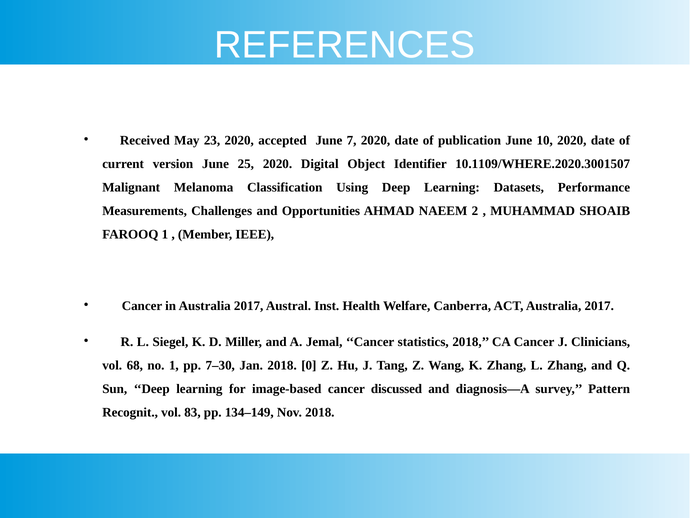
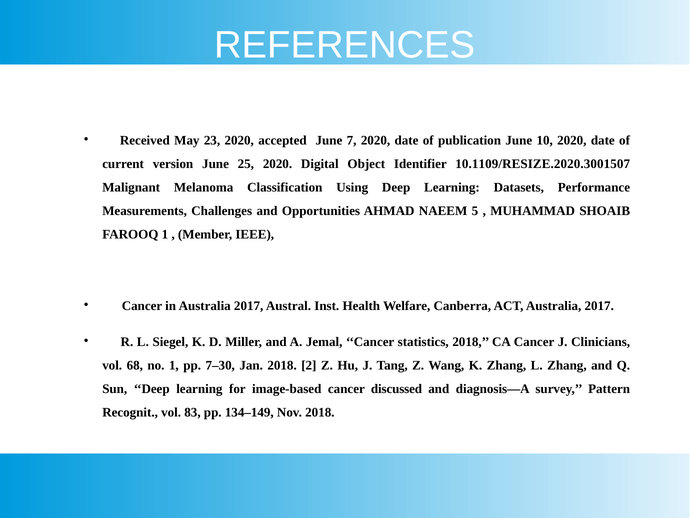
10.1109/WHERE.2020.3001507: 10.1109/WHERE.2020.3001507 -> 10.1109/RESIZE.2020.3001507 (543, 164)
2: 2 -> 5 (475, 211)
0: 0 -> 2 (309, 365)
